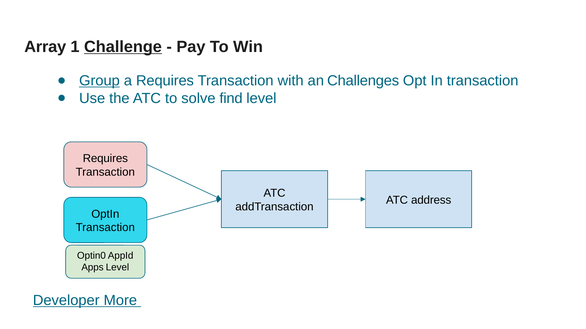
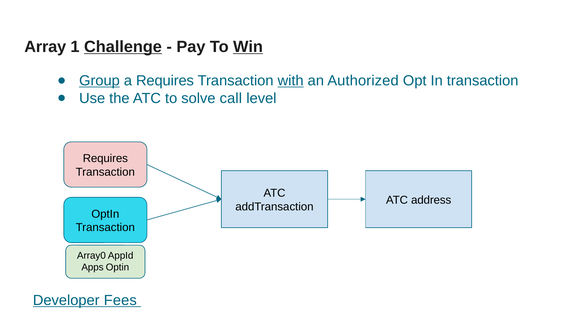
Win underline: none -> present (248, 47)
with underline: none -> present (291, 81)
Challenges: Challenges -> Authorized (363, 81)
find: find -> call (231, 98)
Optin0: Optin0 -> Array0 (91, 256)
Apps Level: Level -> Optin (117, 268)
More: More -> Fees (120, 301)
